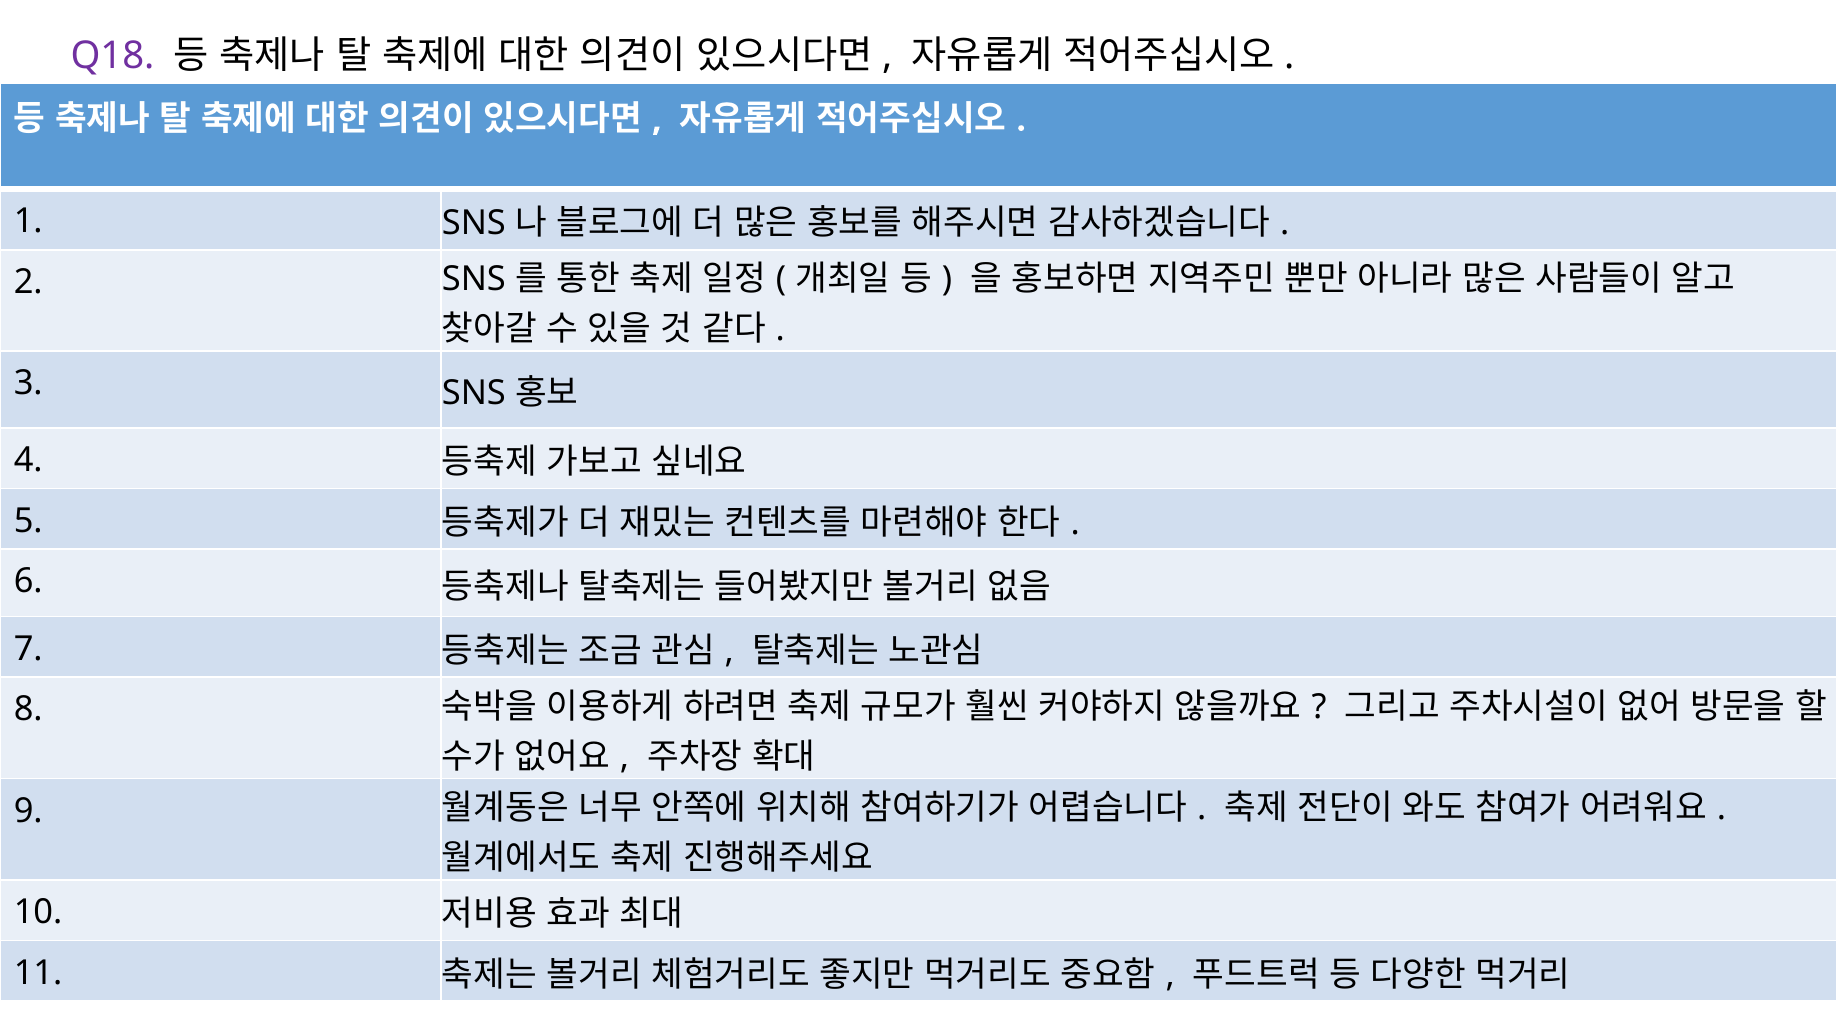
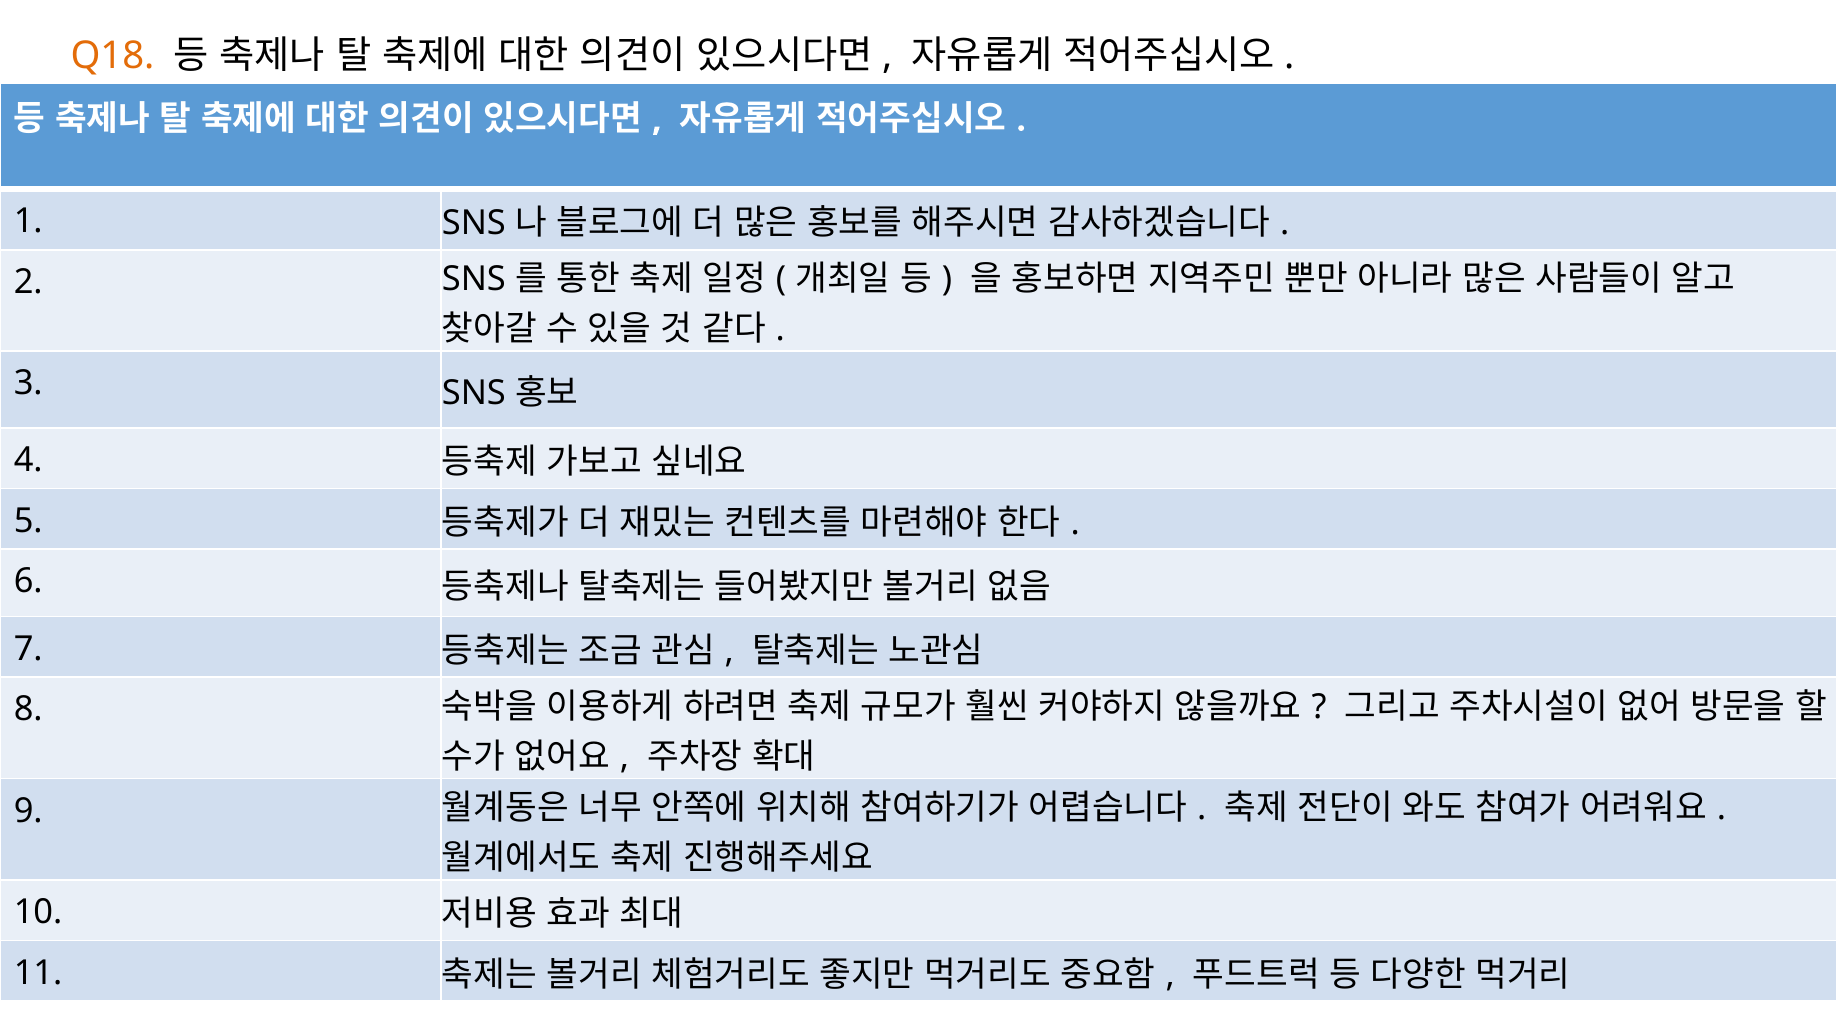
Q18 colour: purple -> orange (113, 56)
